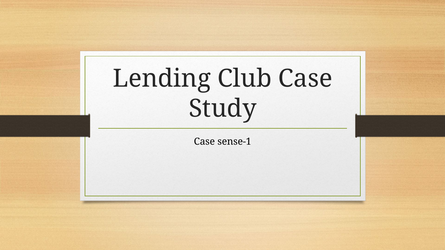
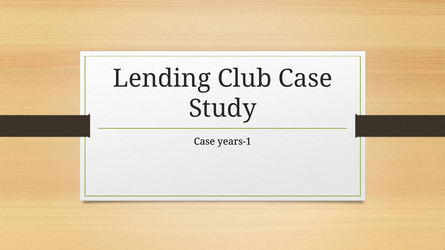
sense-1: sense-1 -> years-1 (234, 142)
